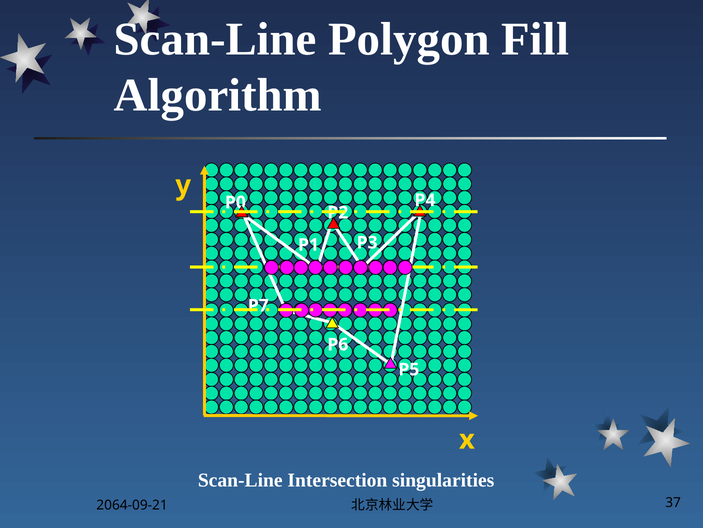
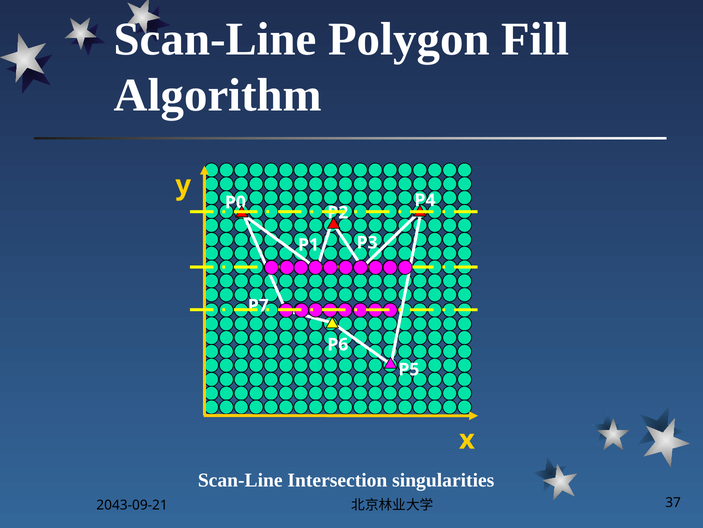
2064-09-21: 2064-09-21 -> 2043-09-21 (132, 504)
